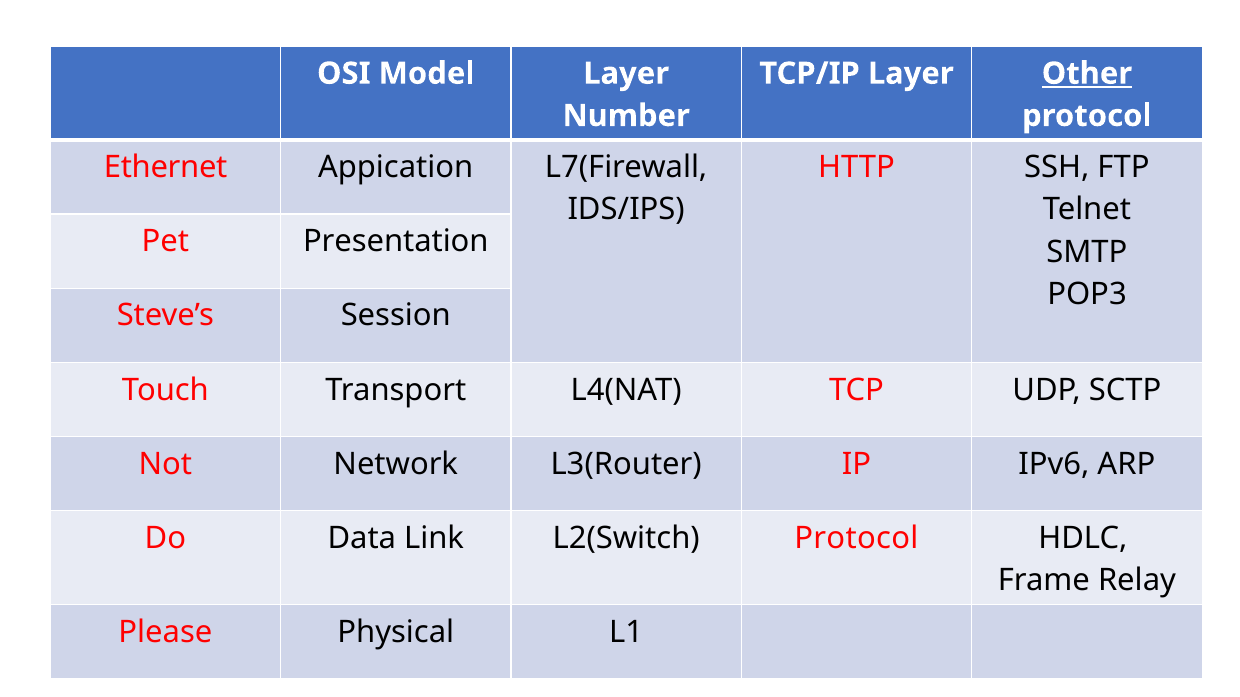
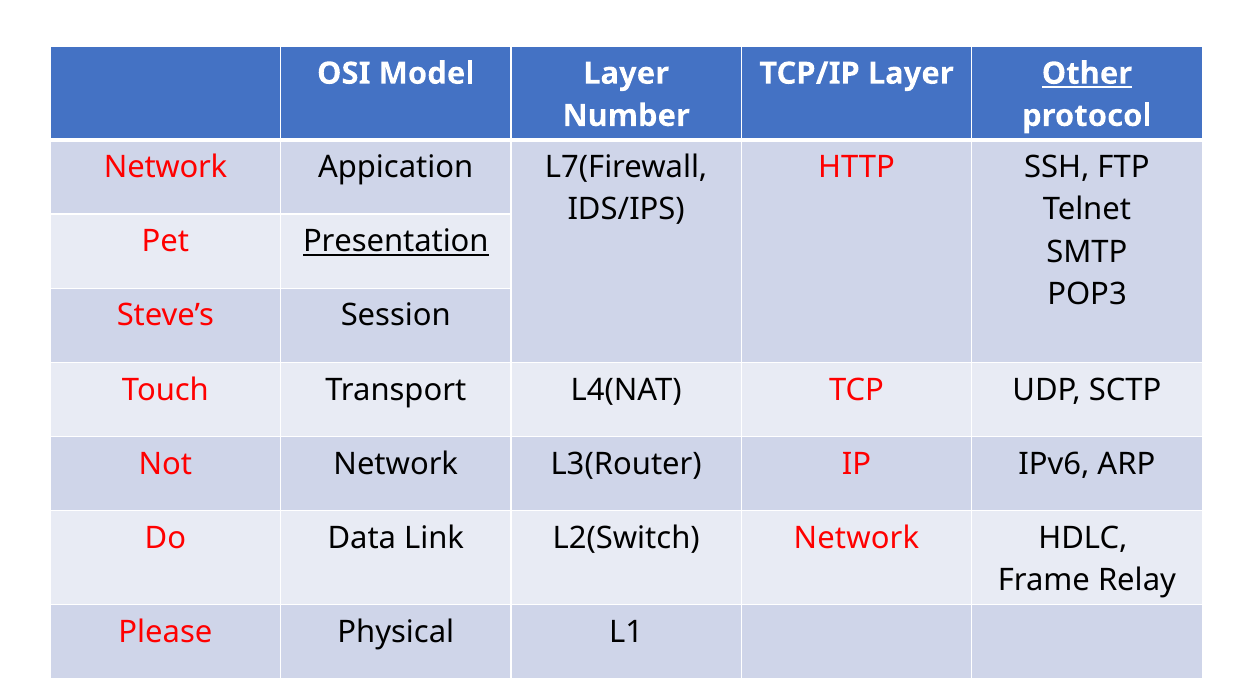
Ethernet: Ethernet -> Network (166, 168)
Presentation underline: none -> present (396, 242)
L2(Switch Protocol: Protocol -> Network (856, 538)
